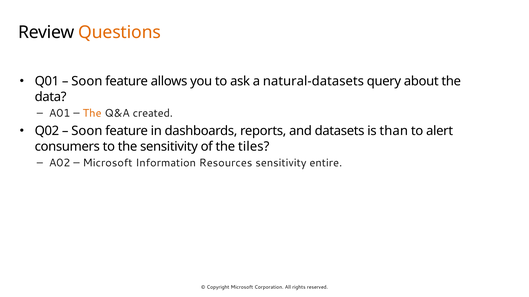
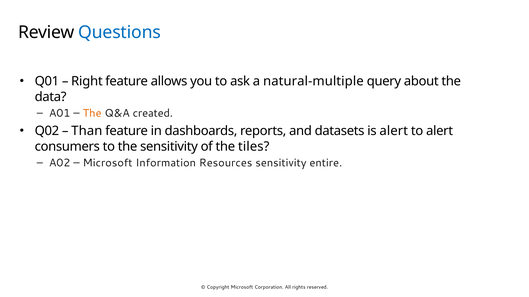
Questions colour: orange -> blue (120, 33)
Soon: Soon -> Right (87, 81)
natural-datasets: natural-datasets -> natural-multiple (313, 81)
Soon: Soon -> Than (87, 131)
is than: than -> alert (394, 131)
